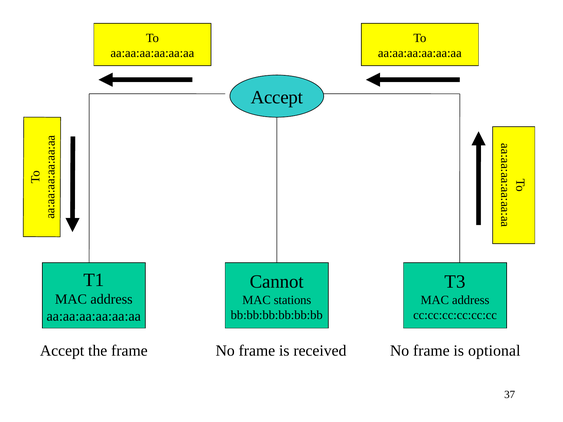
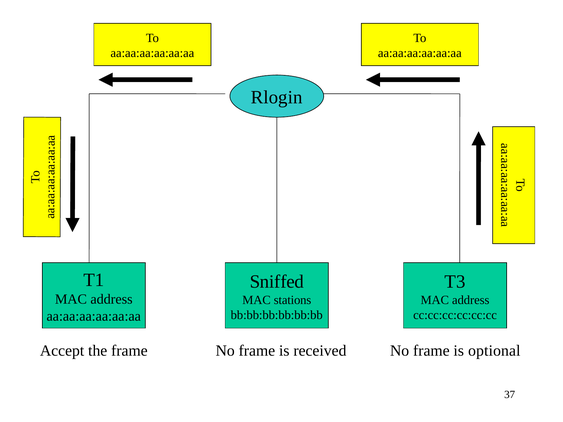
Accept: Accept -> Rlogin (277, 97)
Cannot: Cannot -> Sniffed (277, 282)
